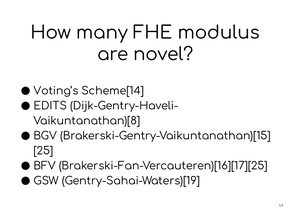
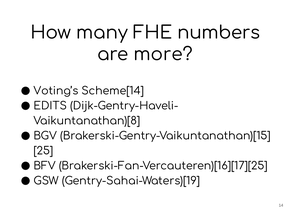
modulus: modulus -> numbers (219, 33)
novel: novel -> more (163, 54)
